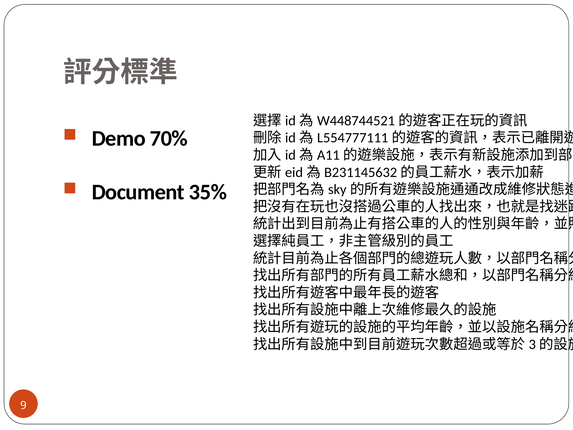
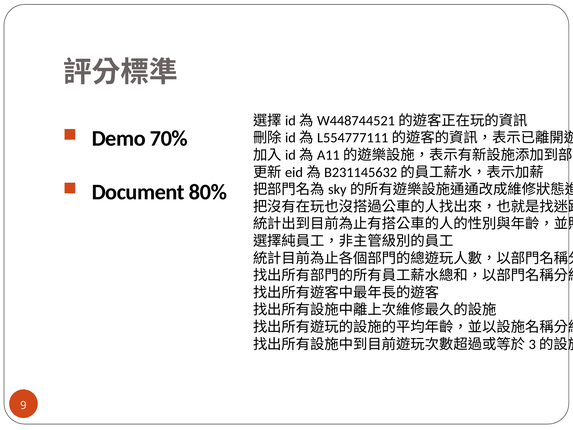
35%: 35% -> 80% (208, 192)
